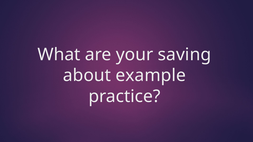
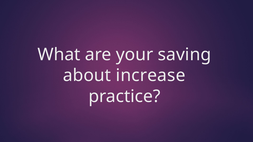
example: example -> increase (151, 76)
